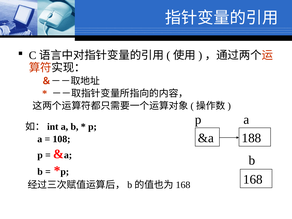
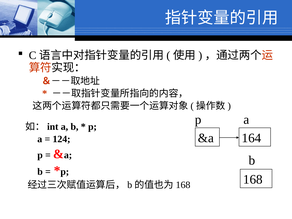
188: 188 -> 164 (252, 138)
108: 108 -> 124 (62, 139)
